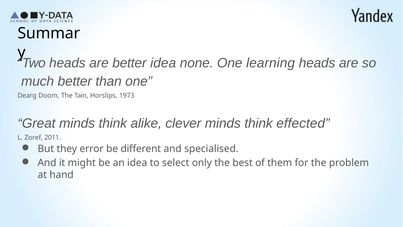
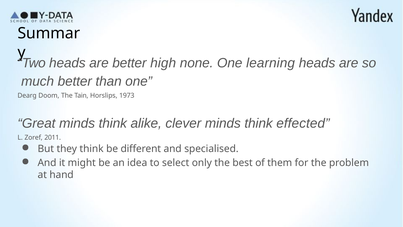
better idea: idea -> high (163, 63)
they error: error -> think (92, 149)
